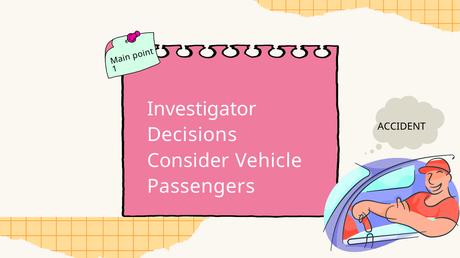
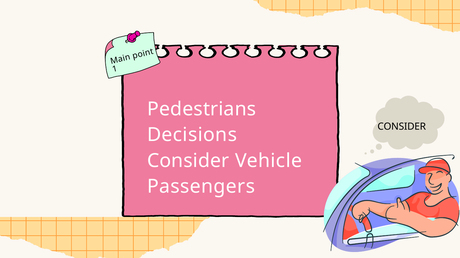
Investigator: Investigator -> Pedestrians (202, 110)
ACCIDENT: ACCIDENT -> CONSIDER (402, 127)
